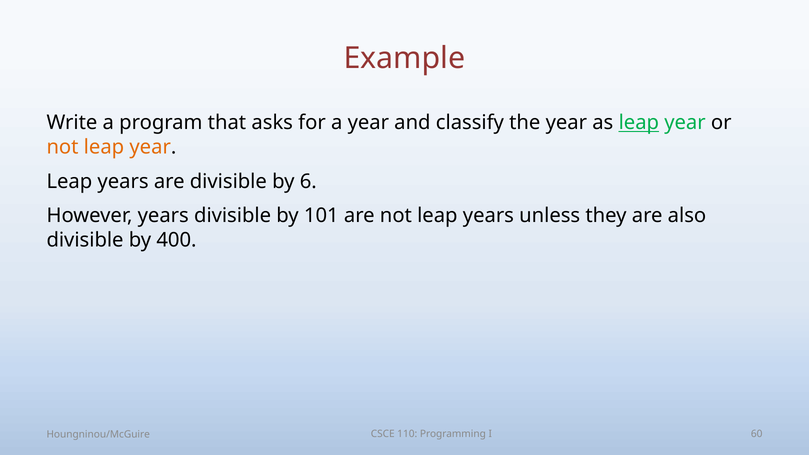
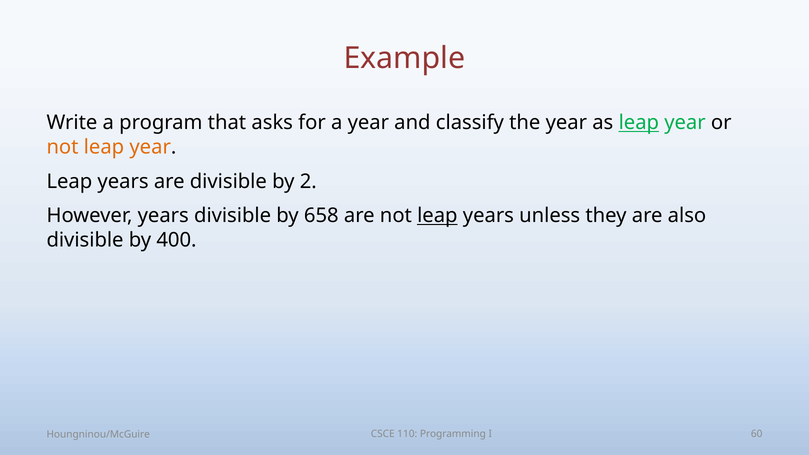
6: 6 -> 2 (308, 181)
101: 101 -> 658 (321, 216)
leap underline: none -> present (437, 216)
